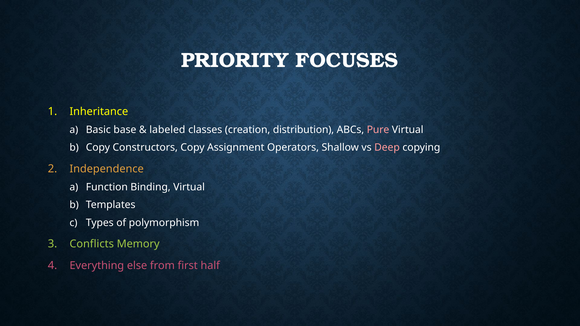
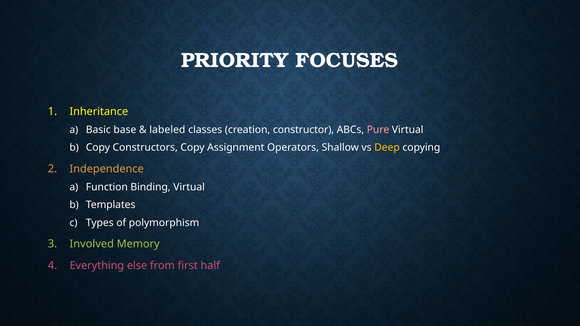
distribution: distribution -> constructor (303, 130)
Deep colour: pink -> yellow (387, 148)
Conflicts: Conflicts -> Involved (92, 244)
